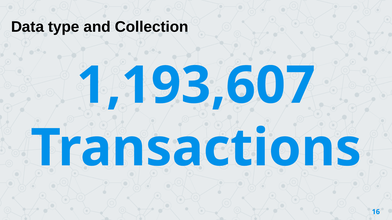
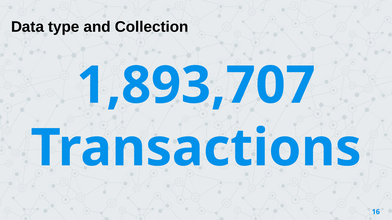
1,193,607: 1,193,607 -> 1,893,707 (196, 86)
